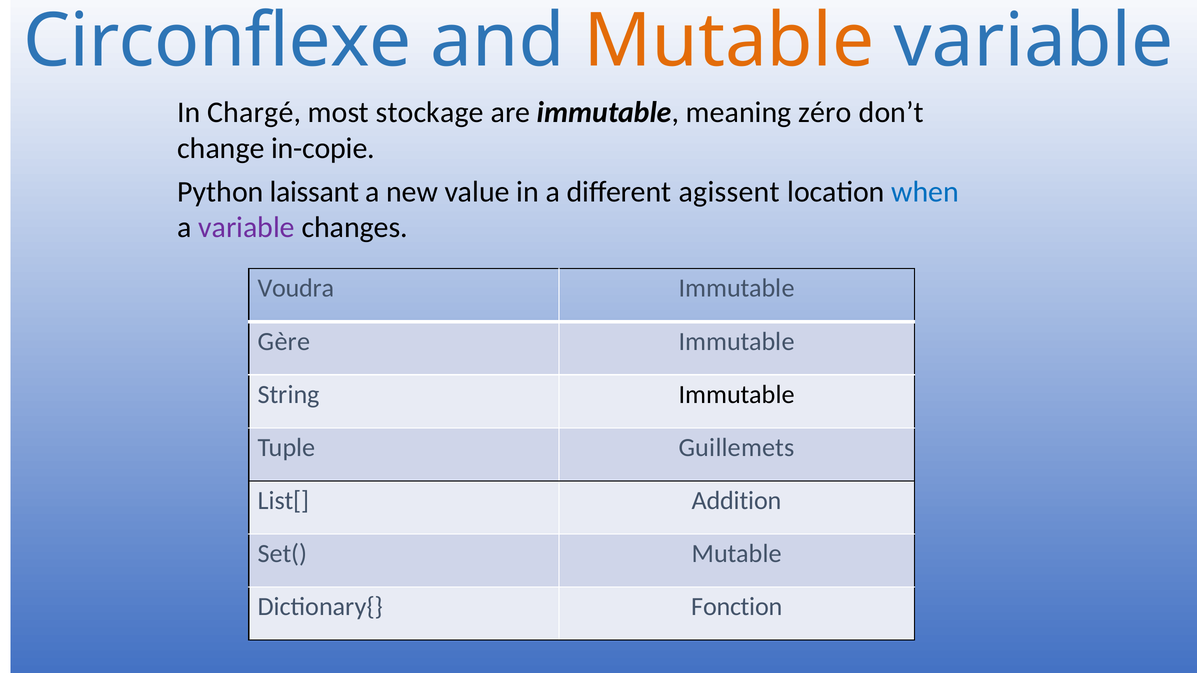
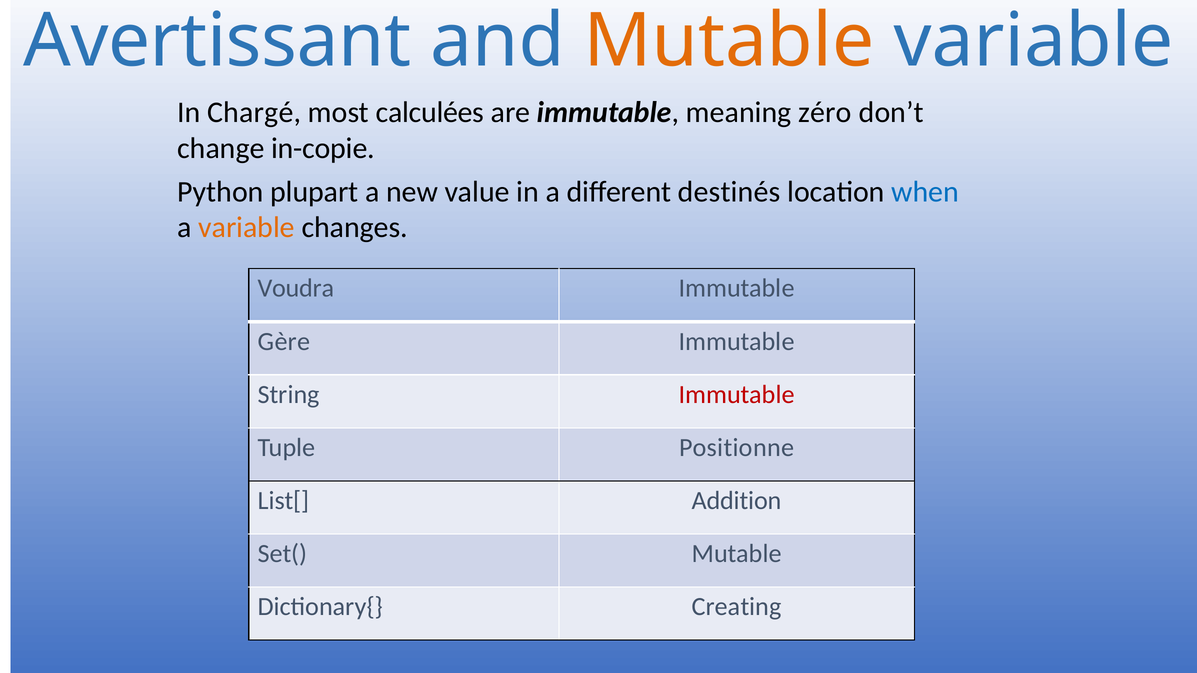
Circonflexe: Circonflexe -> Avertissant (217, 41)
stockage: stockage -> calculées (430, 112)
laissant: laissant -> plupart (314, 192)
agissent: agissent -> destinés (729, 192)
variable colour: purple -> orange (247, 228)
Immutable colour: black -> red (737, 395)
Guillemets: Guillemets -> Positionne (737, 448)
Fonction: Fonction -> Creating (737, 607)
